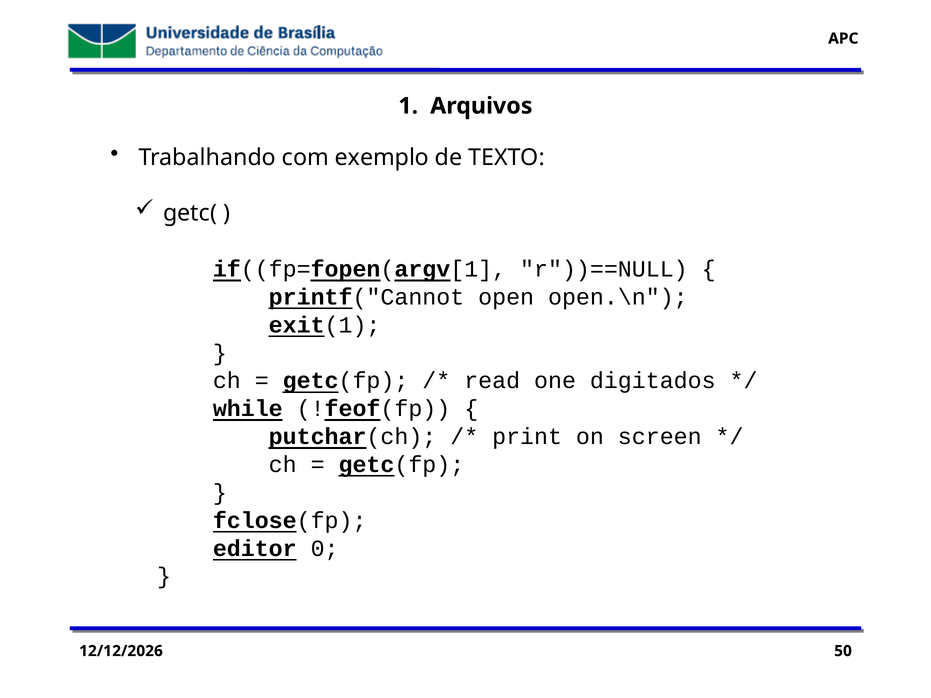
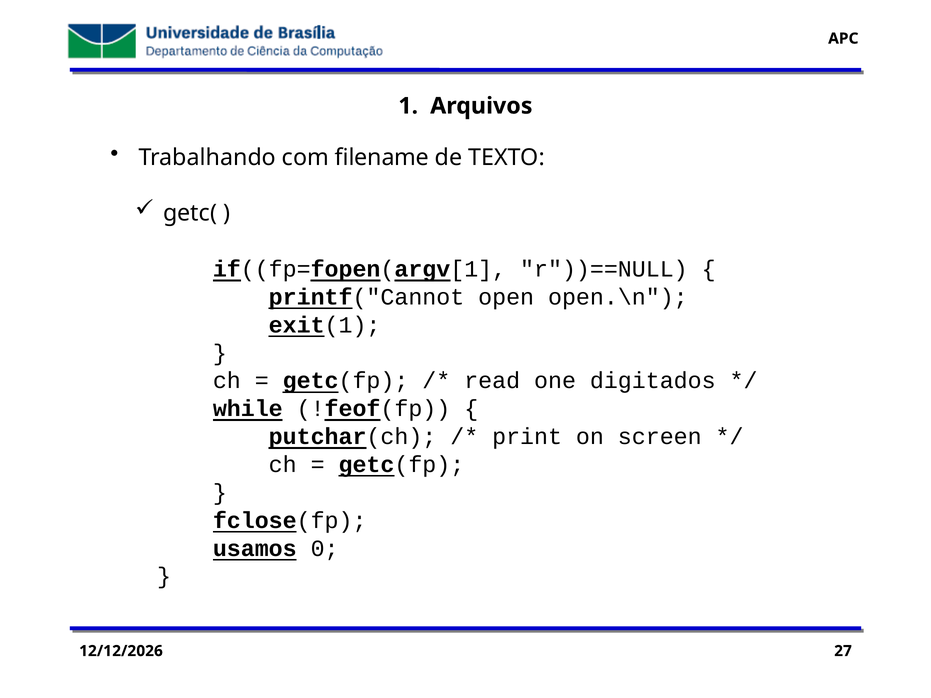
exemplo: exemplo -> filename (382, 158)
editor: editor -> usamos (255, 549)
50: 50 -> 27 (843, 651)
